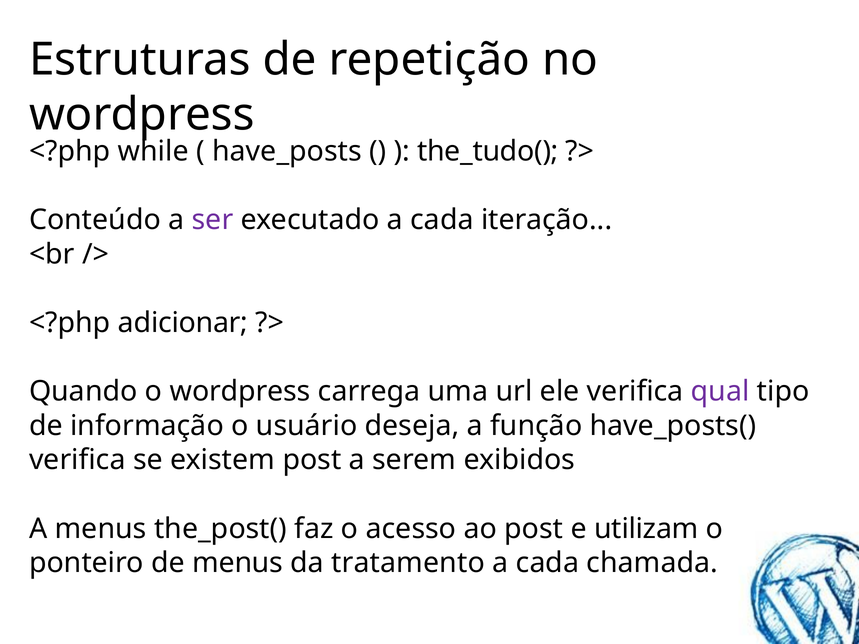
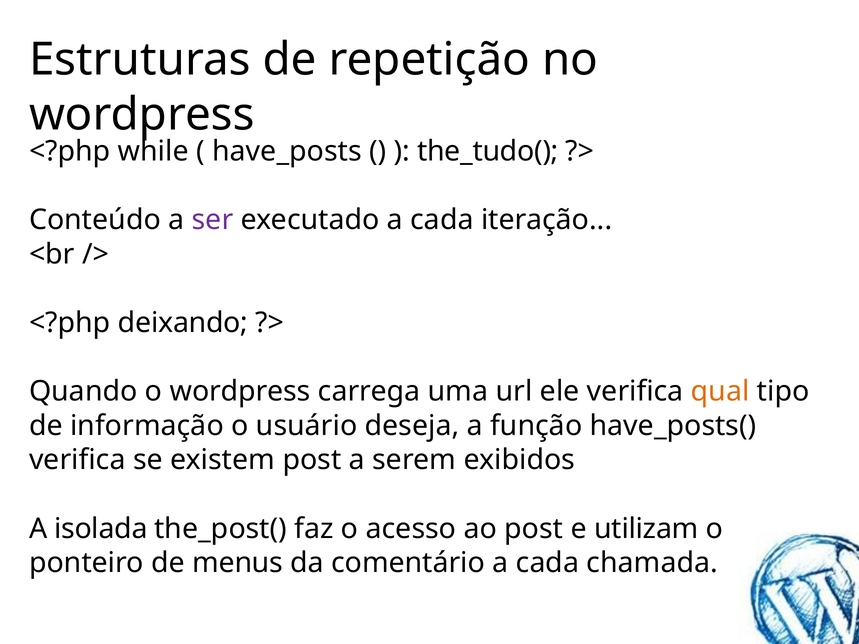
adicionar: adicionar -> deixando (183, 323)
qual colour: purple -> orange (720, 392)
A menus: menus -> isolada (101, 529)
tratamento: tratamento -> comentário (408, 563)
